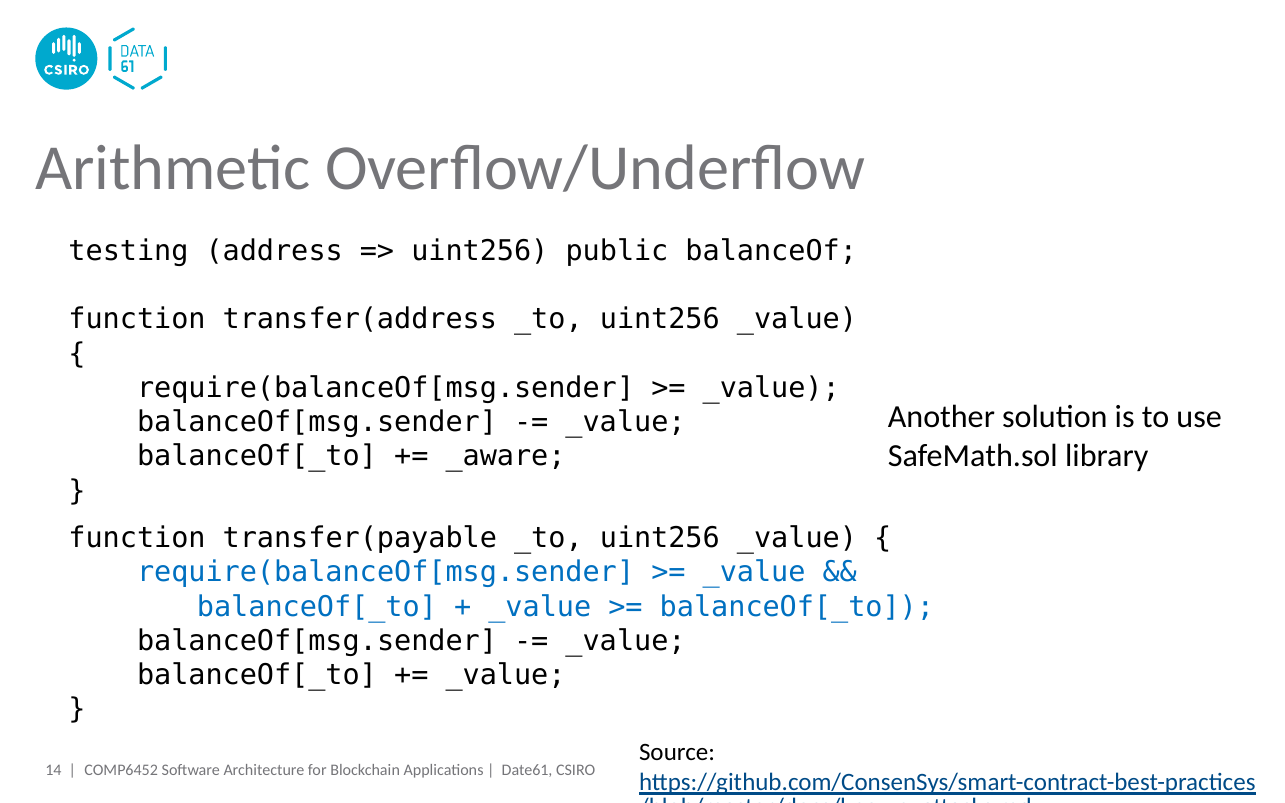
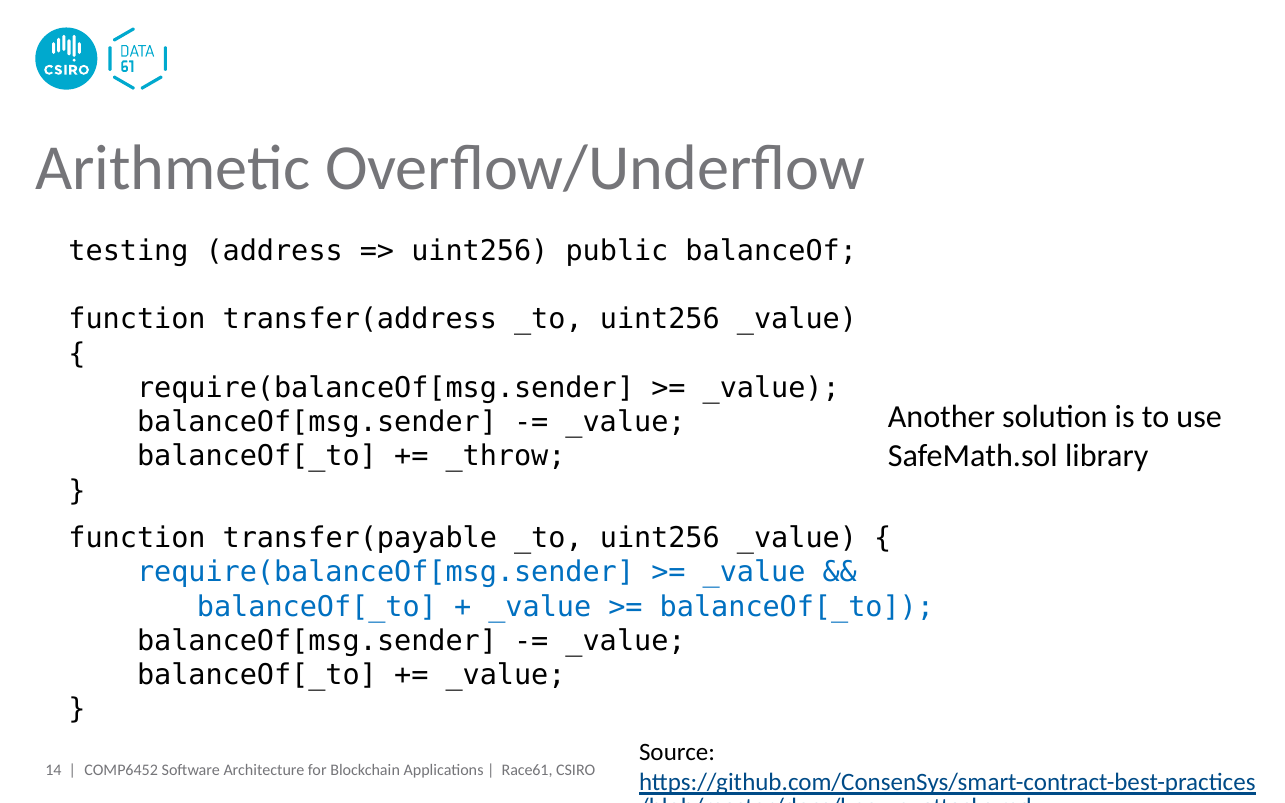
_aware: _aware -> _throw (506, 456)
Date61: Date61 -> Race61 (527, 770)
